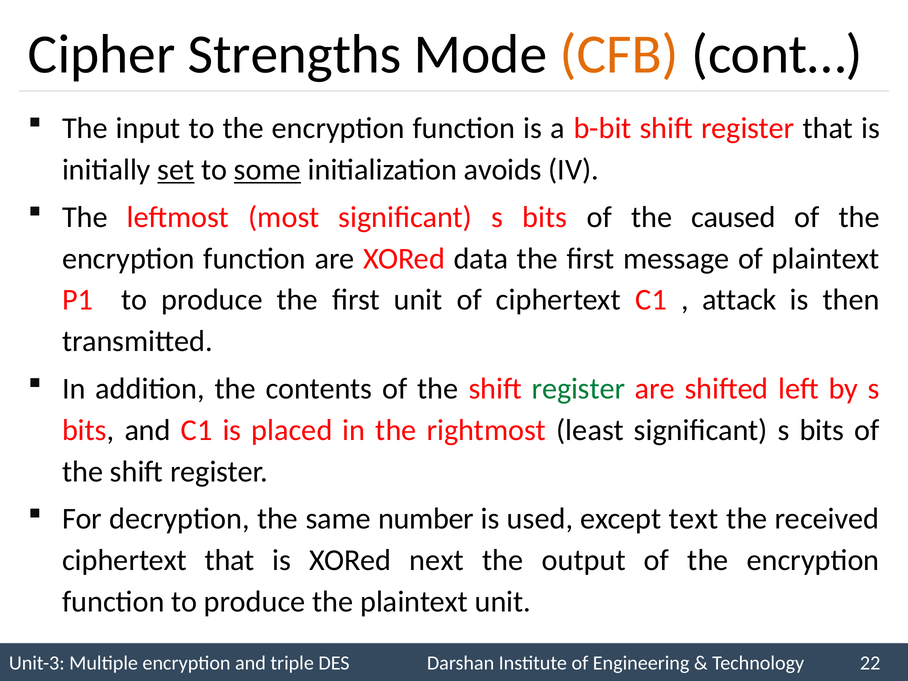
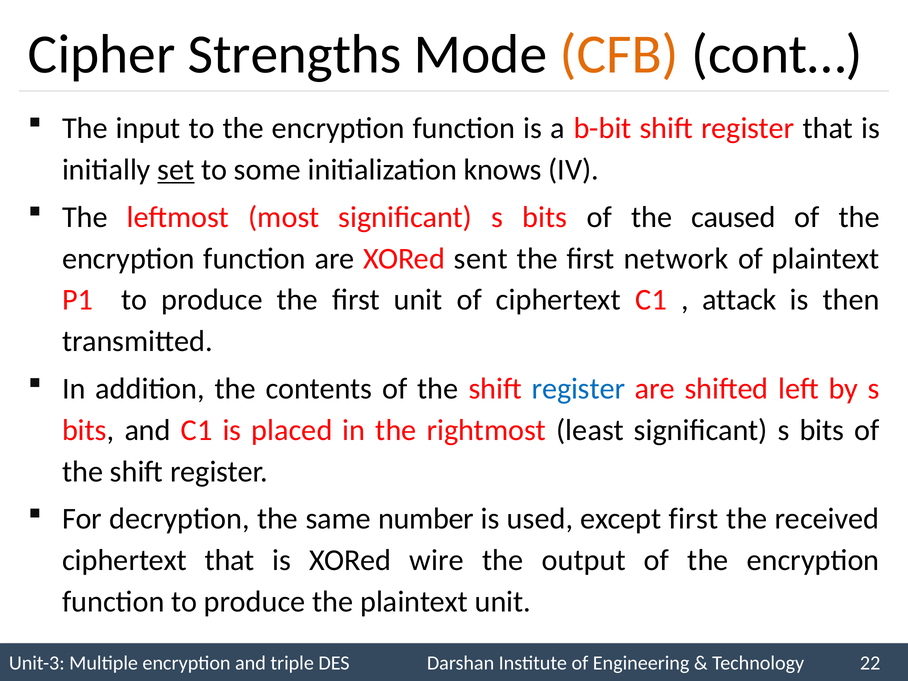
some underline: present -> none (267, 170)
avoids: avoids -> knows (503, 170)
data: data -> sent (481, 259)
message: message -> network (676, 259)
register colour: green -> blue (578, 389)
except text: text -> first (694, 519)
next: next -> wire (437, 560)
